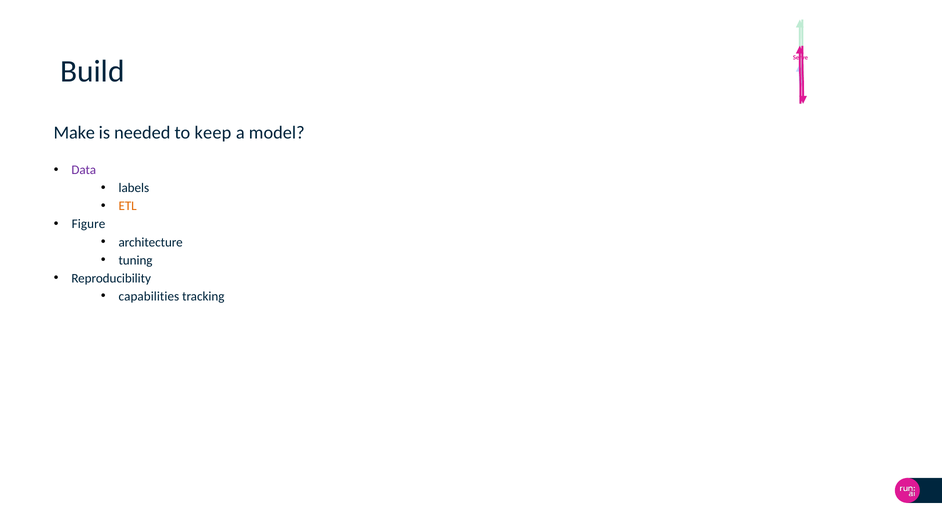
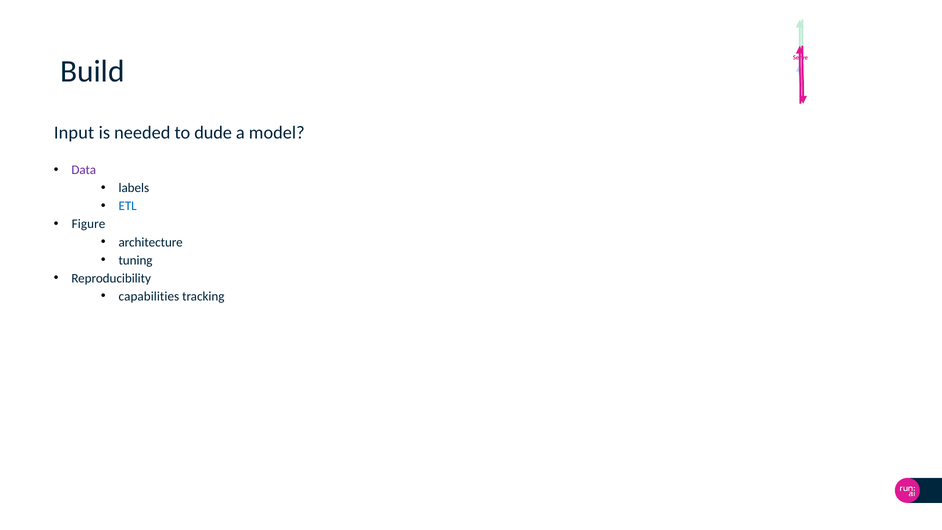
Make: Make -> Input (74, 133)
keep: keep -> dude (213, 133)
ETL colour: orange -> blue (128, 206)
